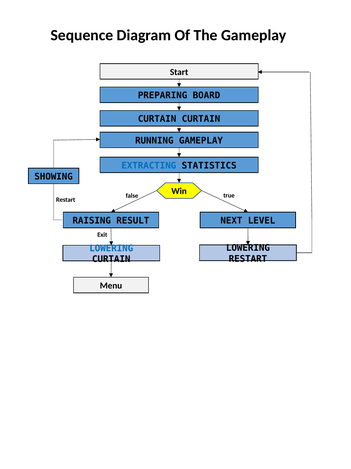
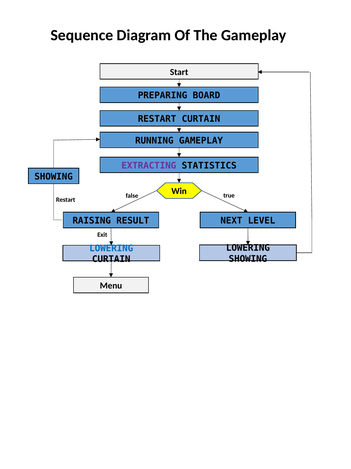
CURTAIN: CURTAIN -> RESTART (157, 119)
EXTRACTING colour: blue -> purple (149, 165)
RESTART: RESTART -> SHOWING (248, 258)
